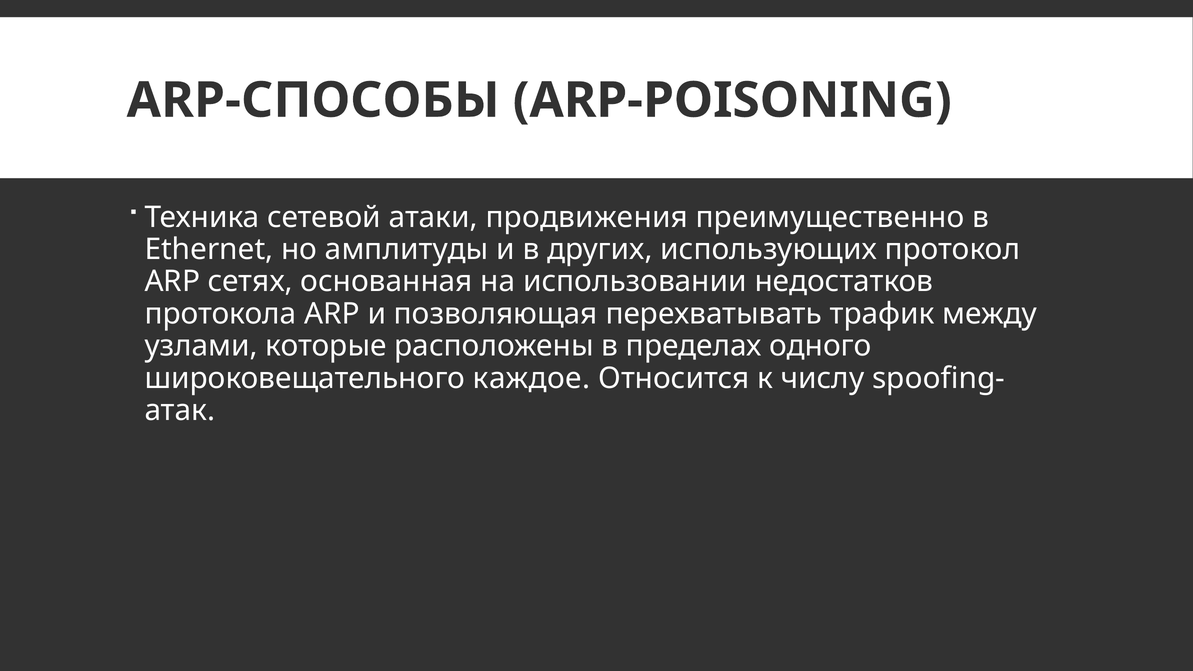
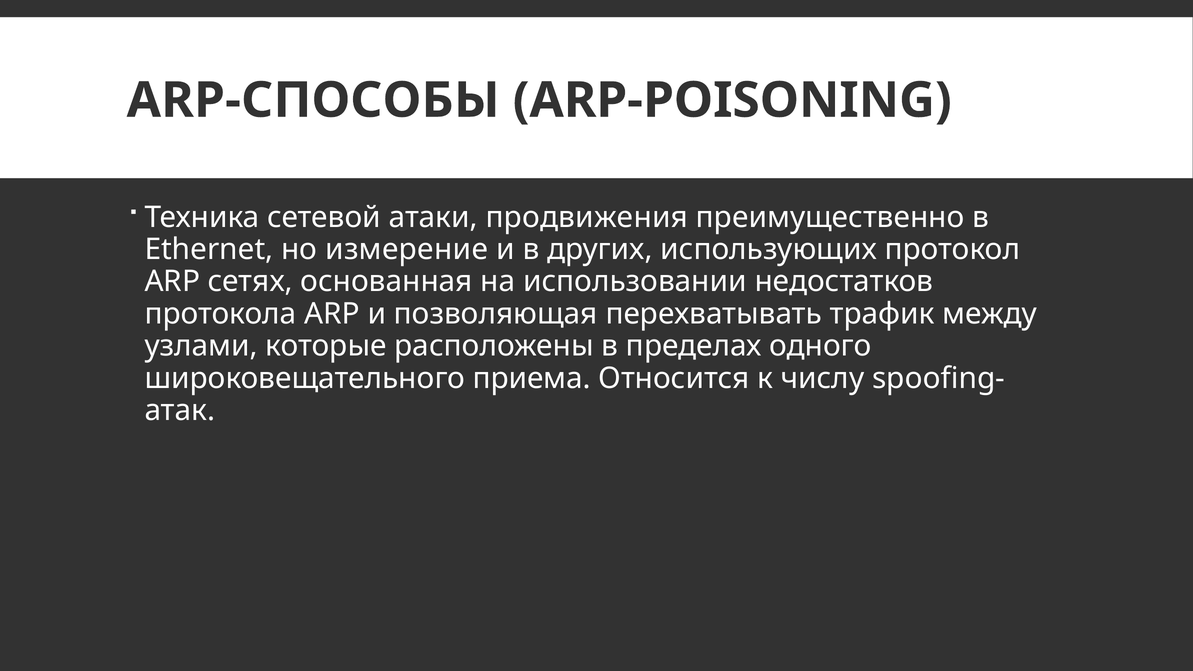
амплитуды: амплитуды -> измерение (407, 249)
каждое: каждое -> приема (532, 378)
